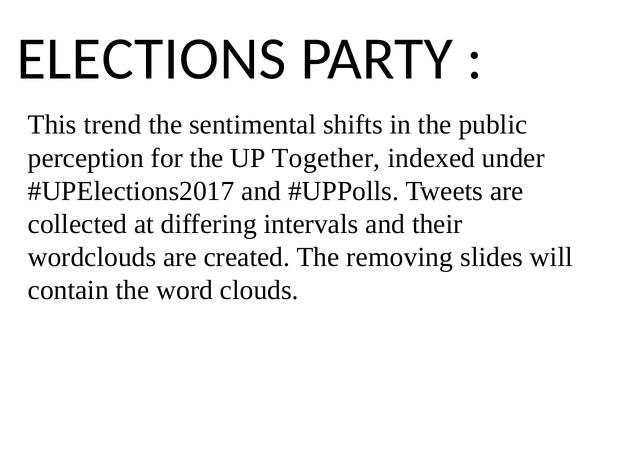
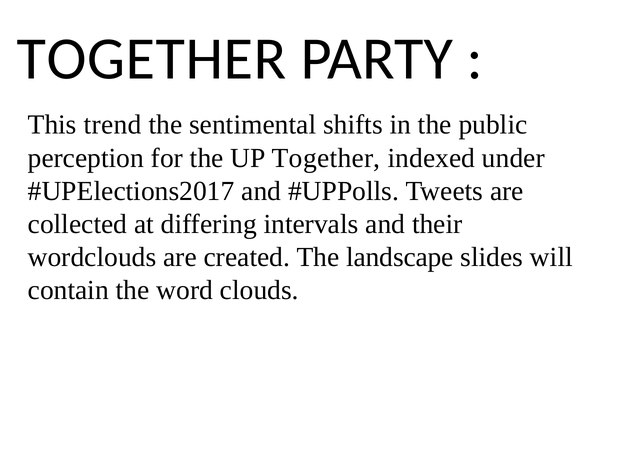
ELECTIONS: ELECTIONS -> TOGETHER (151, 59)
removing: removing -> landscape (400, 257)
